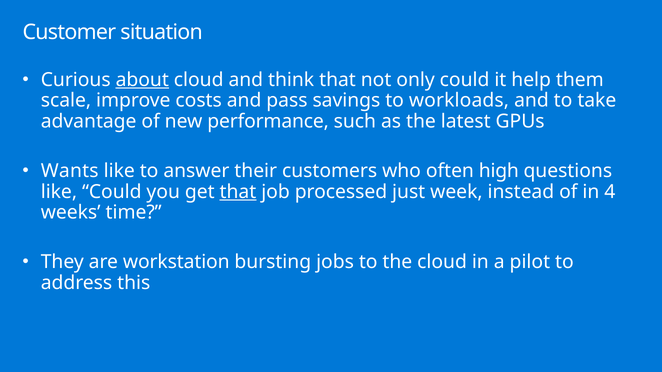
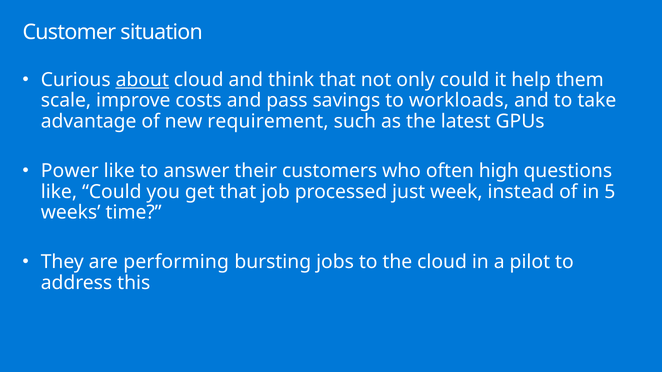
performance: performance -> requirement (268, 122)
Wants: Wants -> Power (70, 171)
that underline: present -> none (238, 192)
4: 4 -> 5 (610, 192)
workstation: workstation -> performing (176, 262)
